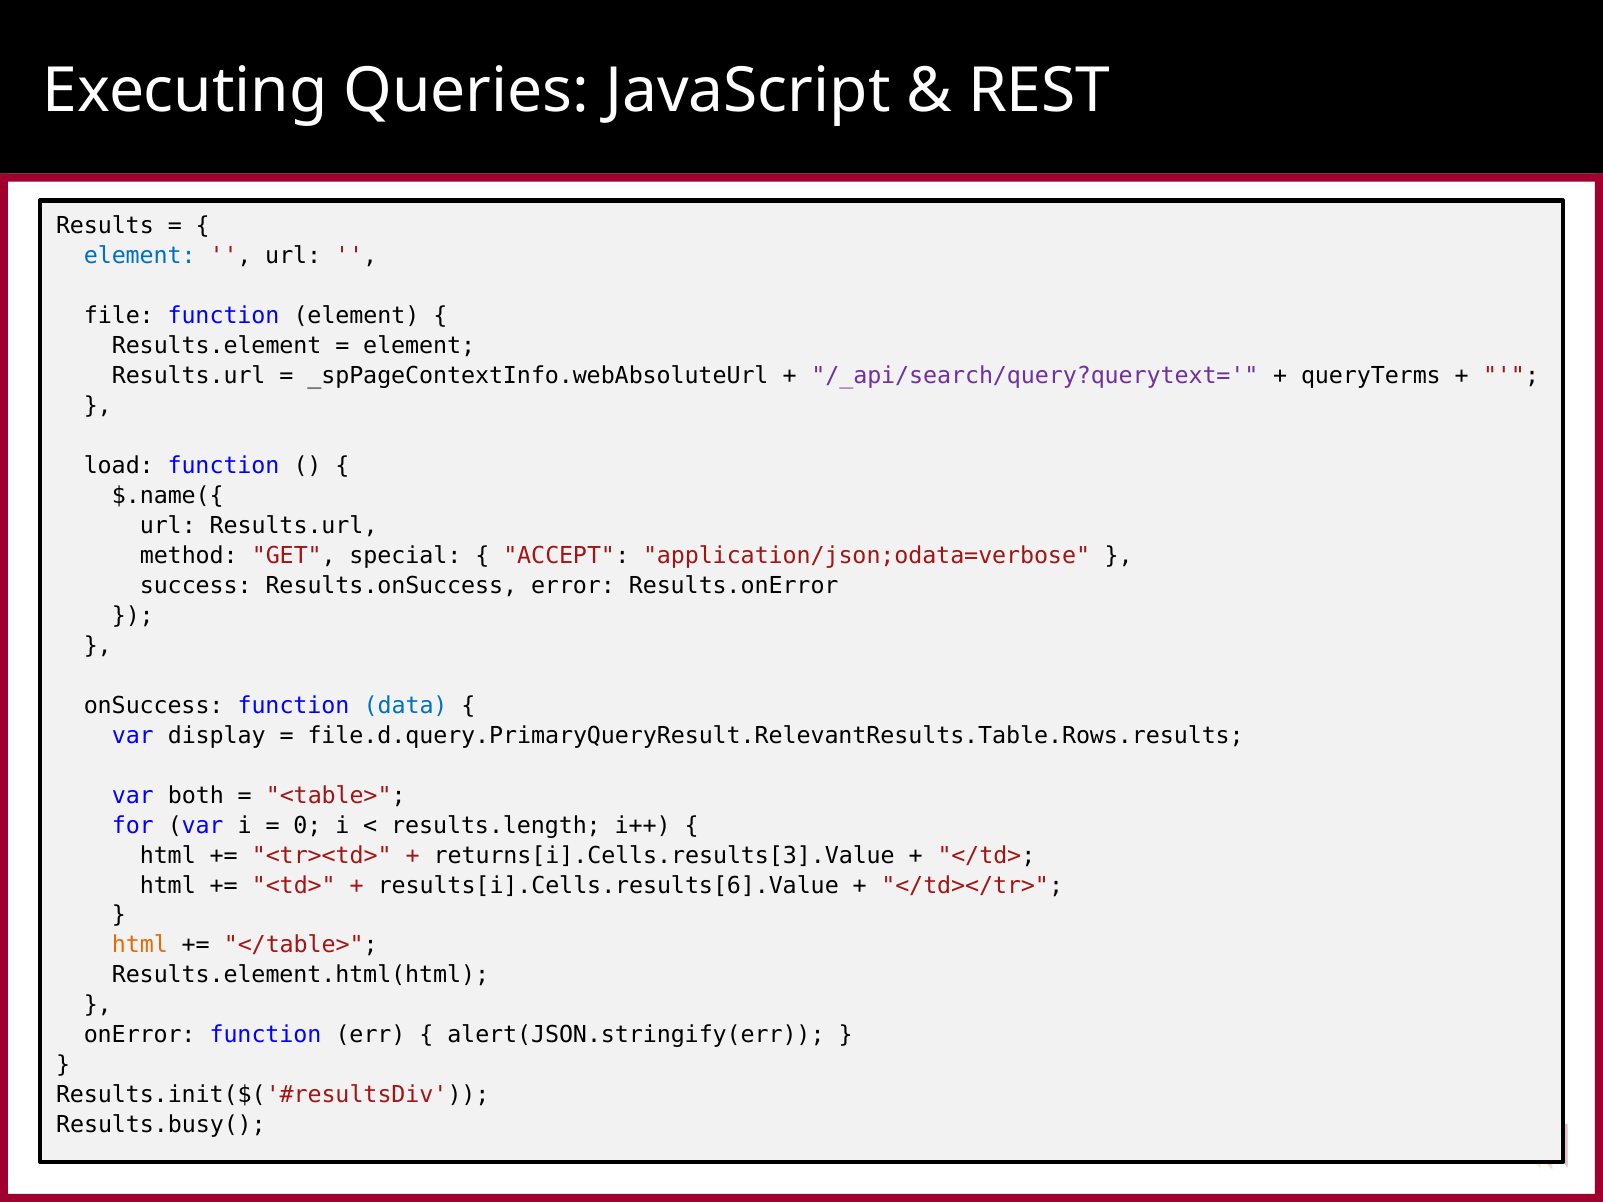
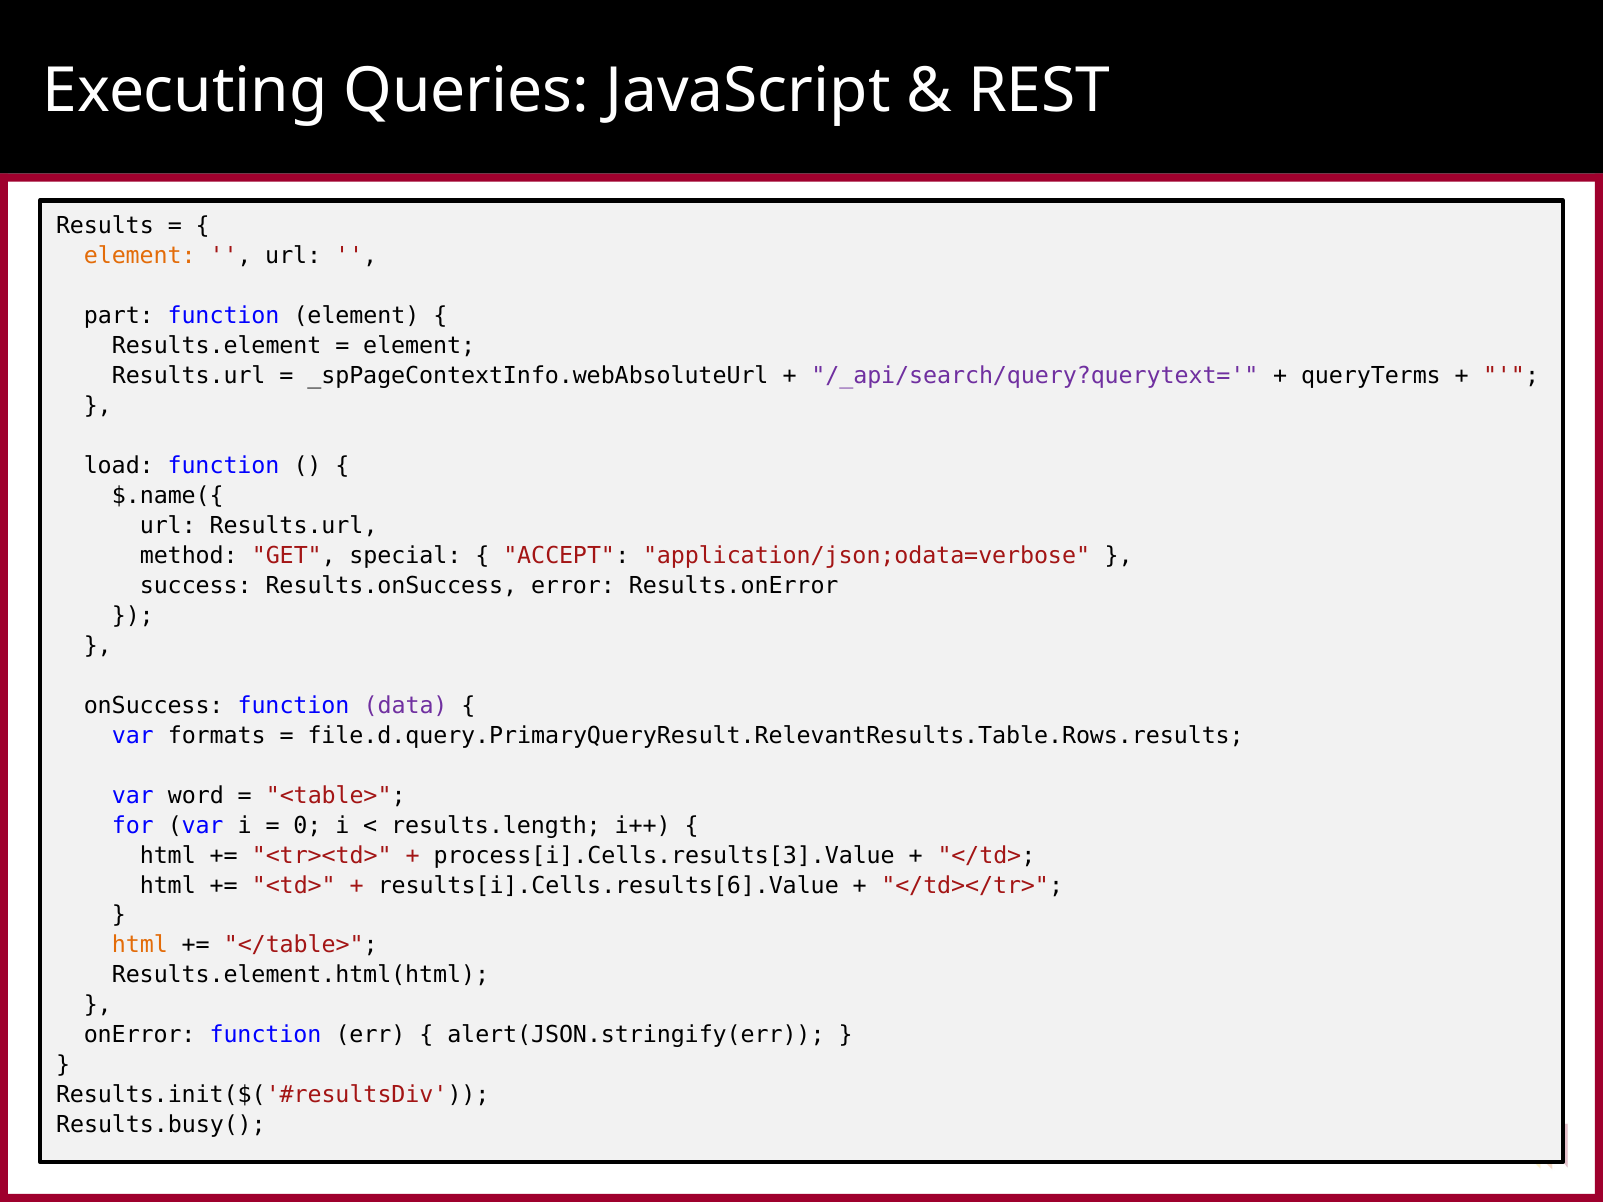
element colour: blue -> orange (140, 256)
file: file -> part (119, 316)
data colour: blue -> purple (406, 706)
display: display -> formats (217, 736)
both: both -> word (196, 796)
returns[i].Cells.results[3].Value: returns[i].Cells.results[3].Value -> process[i].Cells.results[3].Value (664, 856)
